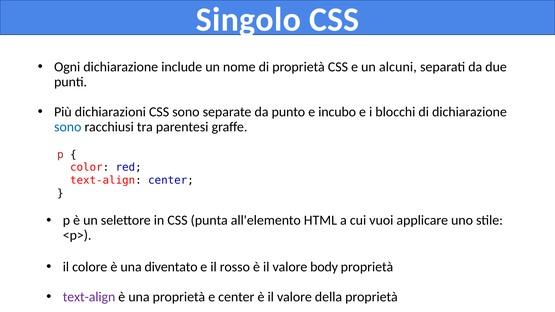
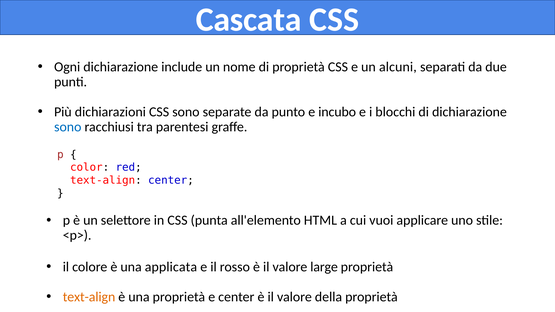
Singolo: Singolo -> Cascata (249, 20)
diventato: diventato -> applicata (171, 267)
body: body -> large (324, 267)
text-align colour: purple -> orange (89, 297)
